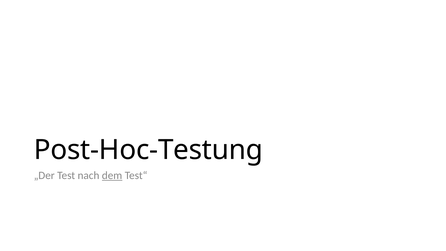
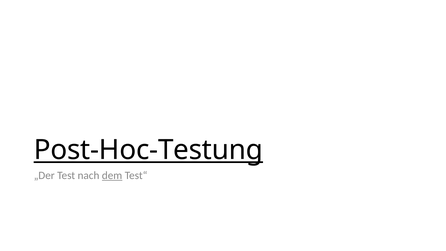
Post-Hoc-Testung underline: none -> present (148, 150)
